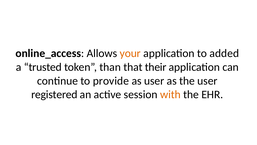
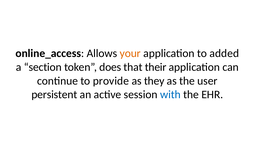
trusted: trusted -> section (43, 67)
than: than -> does (110, 67)
as user: user -> they (154, 81)
registered: registered -> persistent (54, 94)
with colour: orange -> blue (170, 94)
